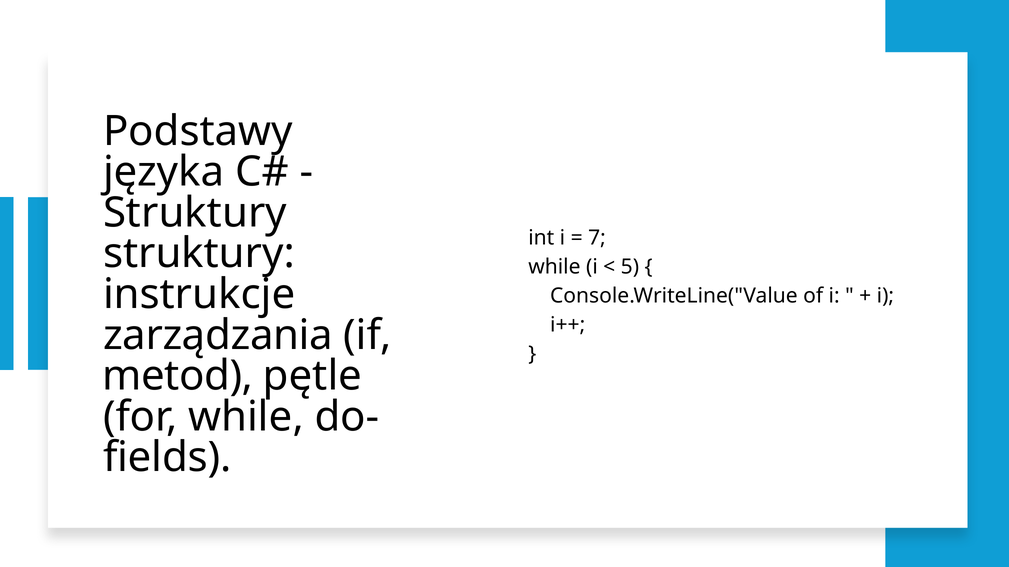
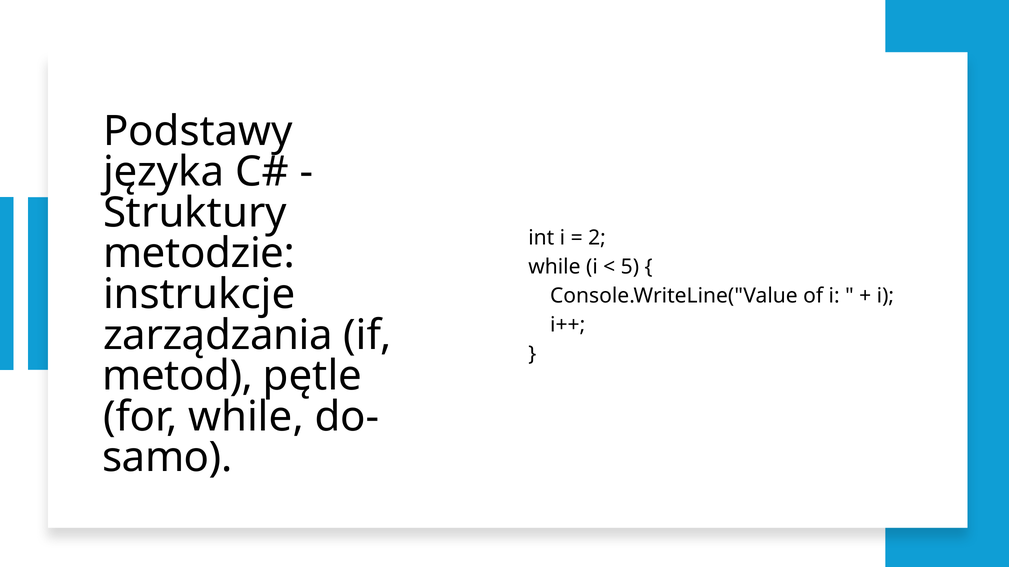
7: 7 -> 2 (597, 238)
struktury: struktury -> metodzie (199, 254)
fields: fields -> samo (167, 458)
